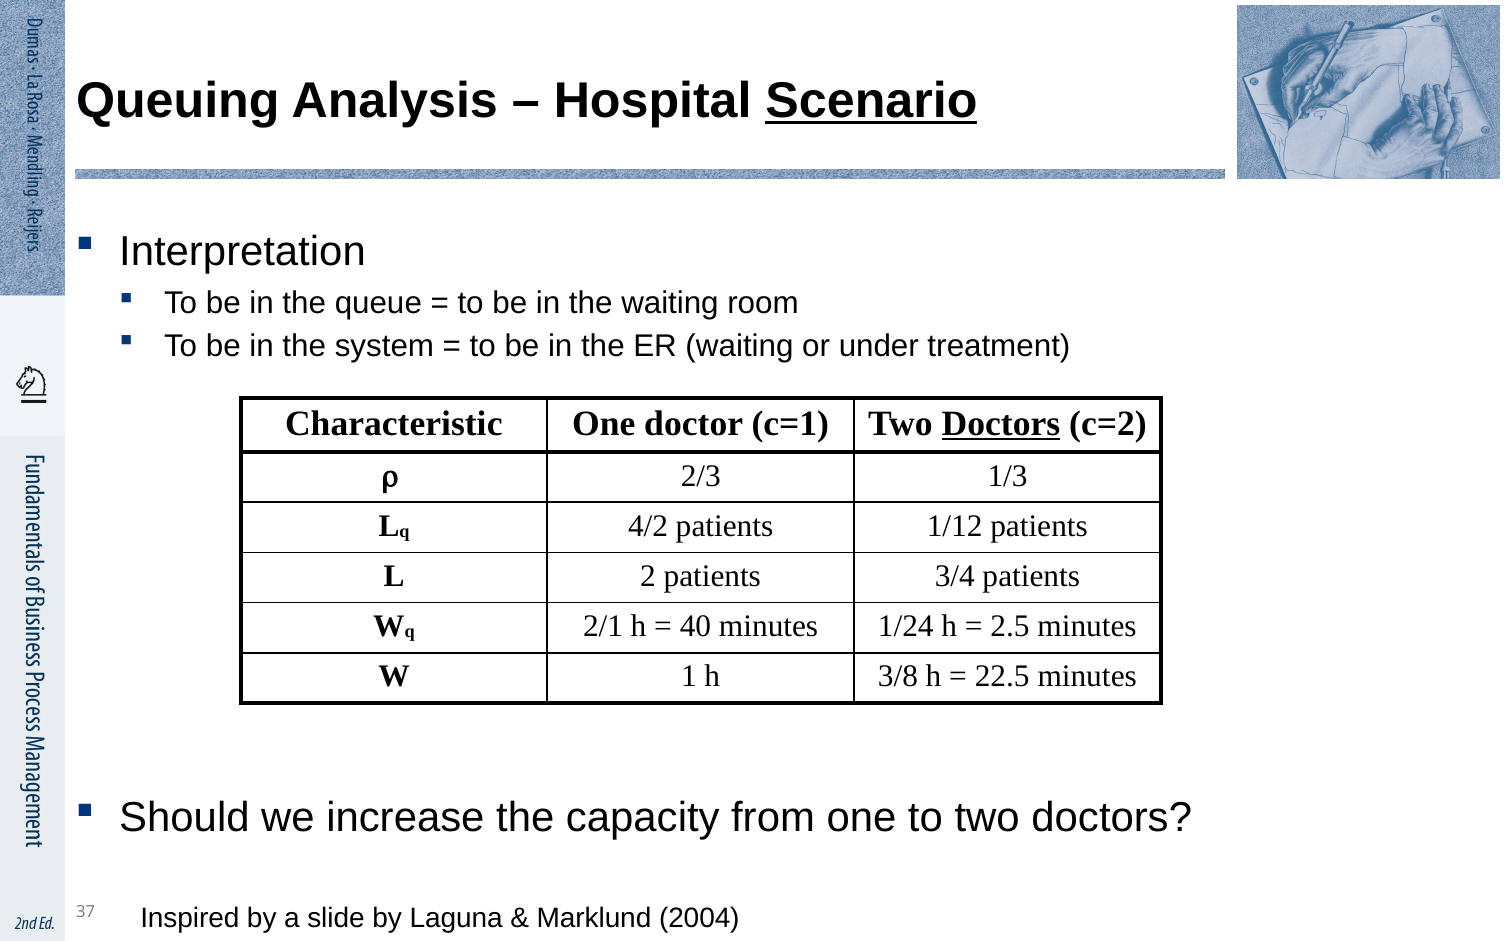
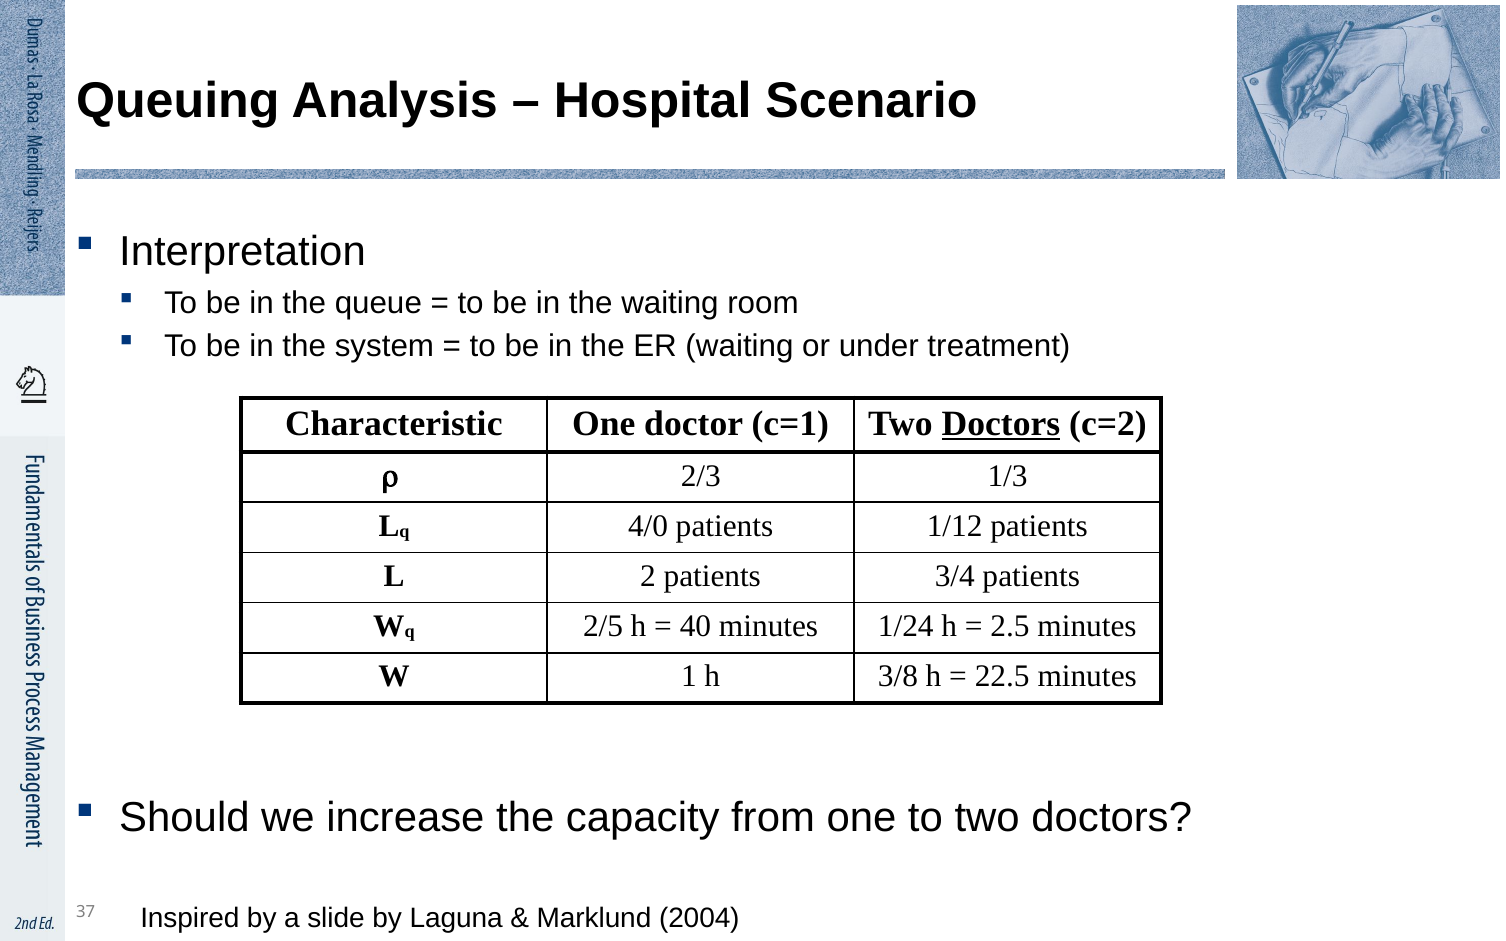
Scenario underline: present -> none (871, 101)
4/2: 4/2 -> 4/0 (648, 526)
2/1: 2/1 -> 2/5 (603, 626)
